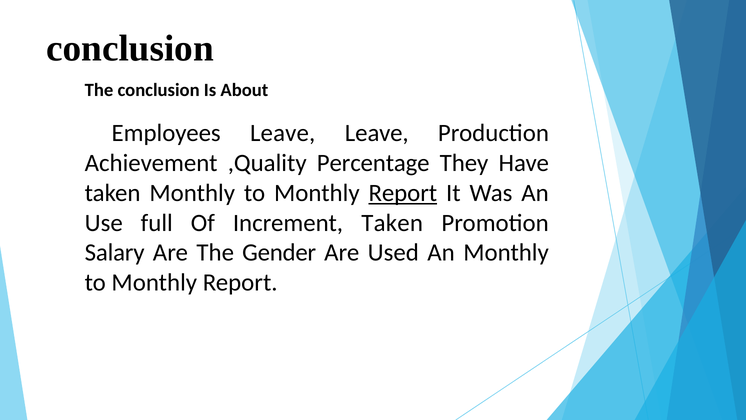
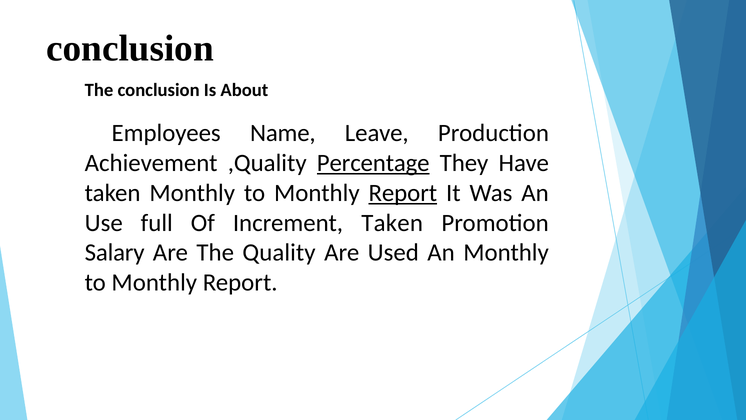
Employees Leave: Leave -> Name (283, 133)
Percentage underline: none -> present (373, 163)
Gender: Gender -> Quality (279, 253)
